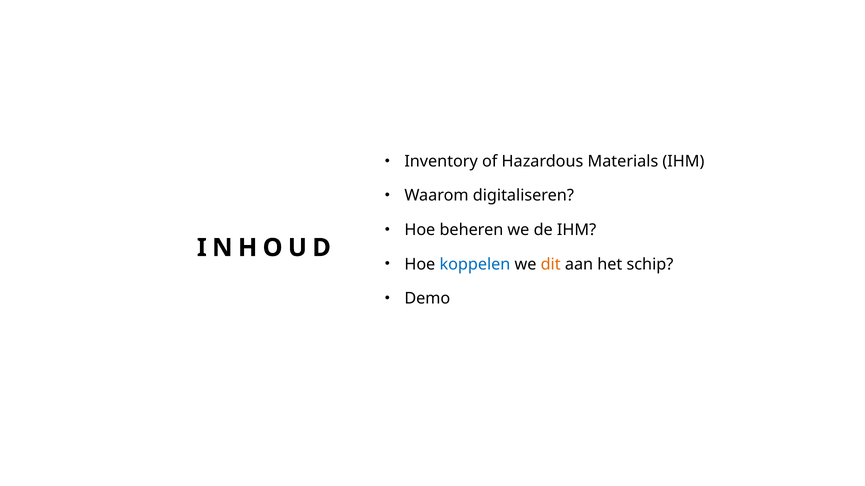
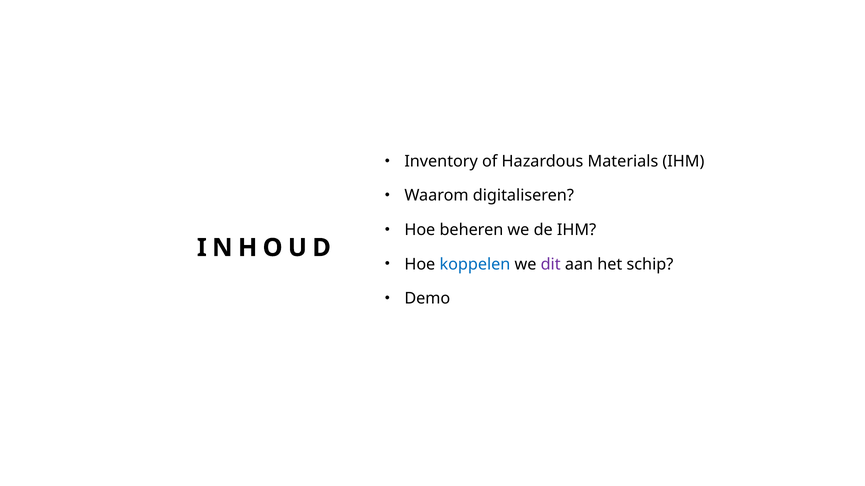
dit colour: orange -> purple (551, 264)
